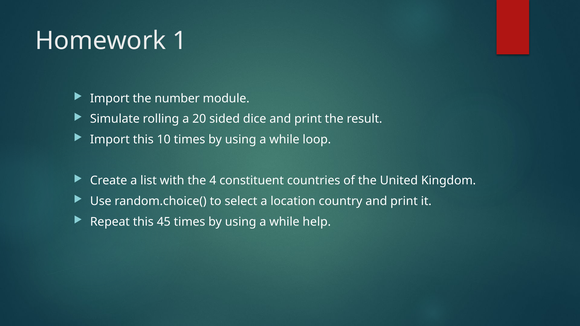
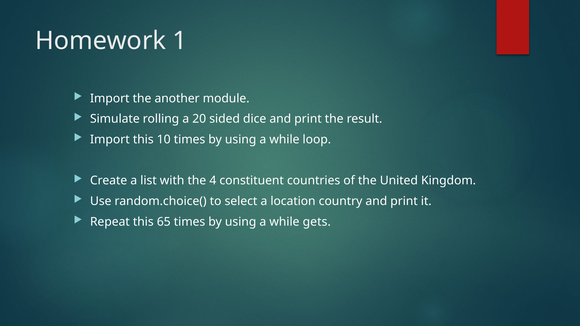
number: number -> another (177, 98)
45: 45 -> 65 (164, 222)
help: help -> gets (317, 222)
